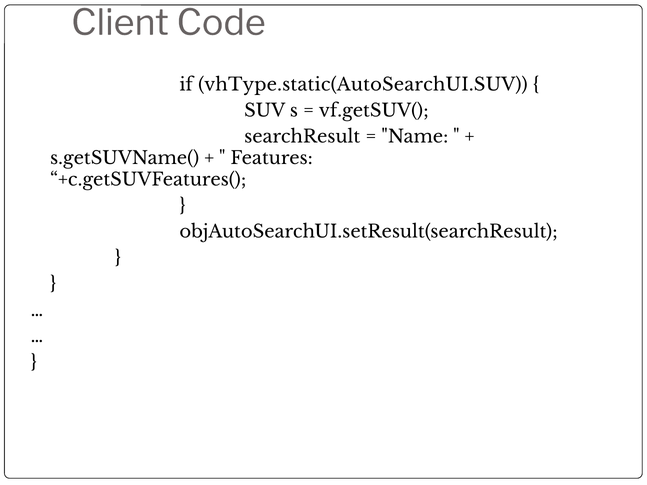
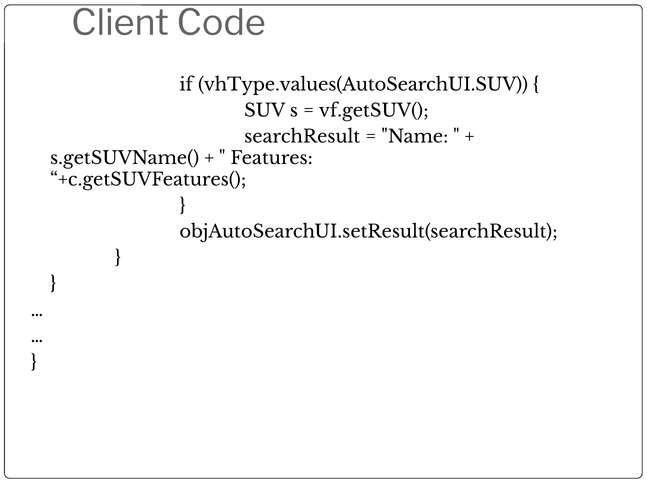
vhType.static(AutoSearchUI.SUV: vhType.static(AutoSearchUI.SUV -> vhType.values(AutoSearchUI.SUV (363, 85)
